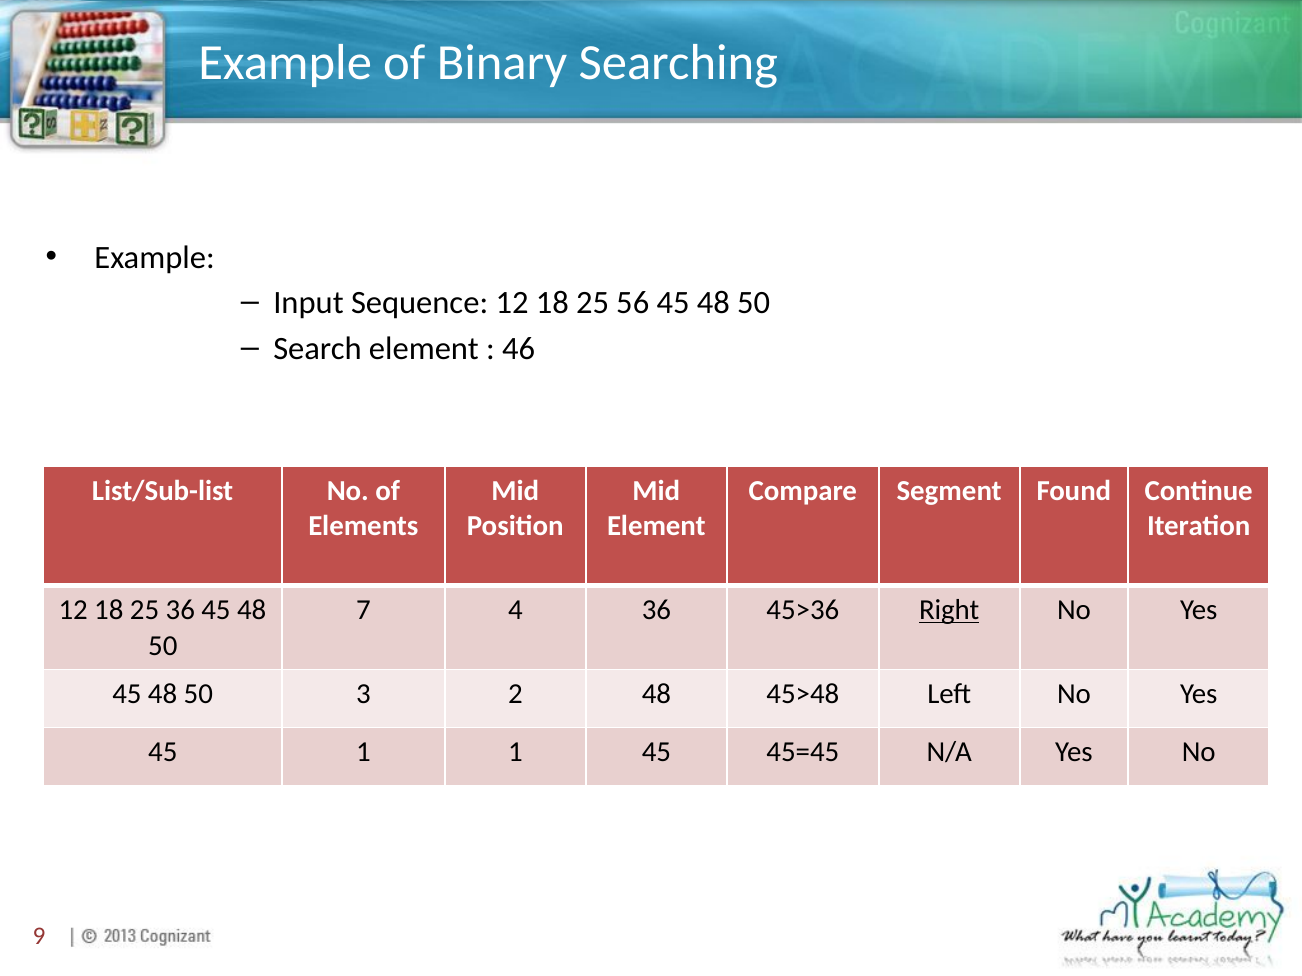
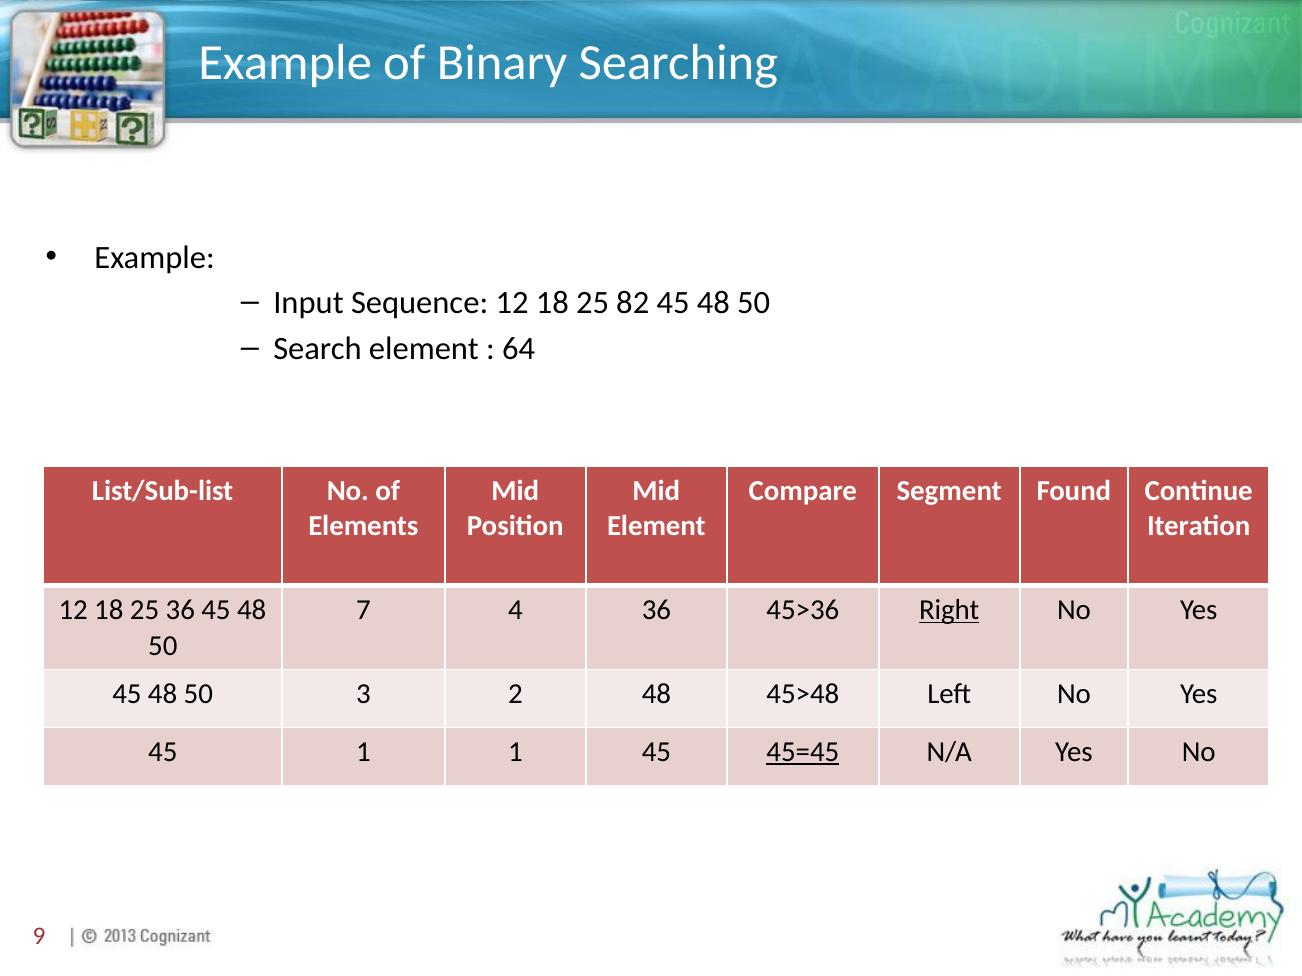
56: 56 -> 82 (633, 303)
46: 46 -> 64 (519, 349)
45=45 underline: none -> present (803, 752)
